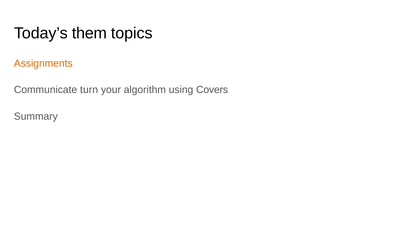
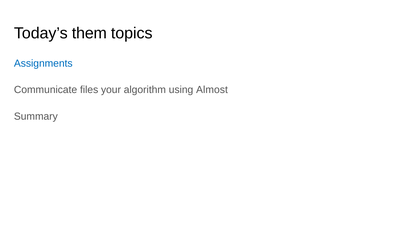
Assignments colour: orange -> blue (43, 63)
turn: turn -> files (89, 90)
Covers: Covers -> Almost (212, 90)
